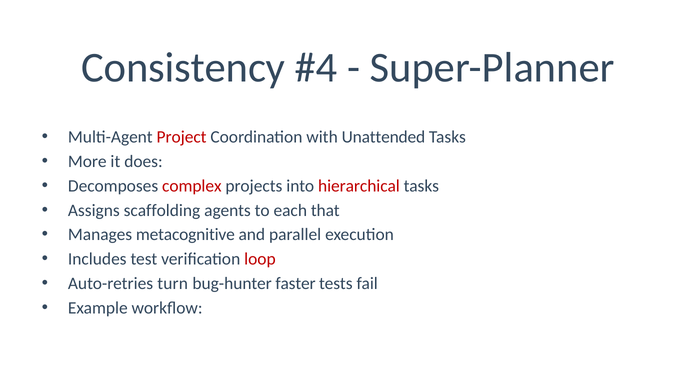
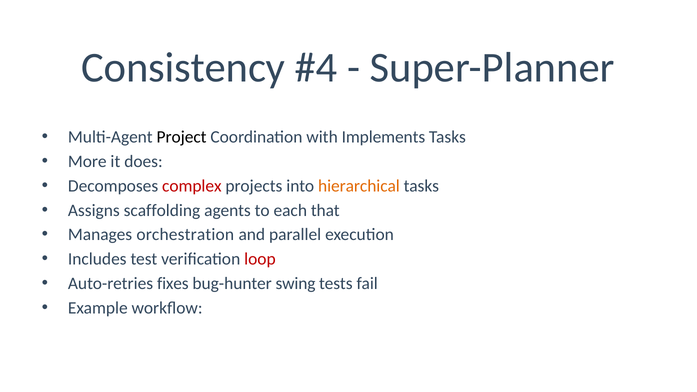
Project colour: red -> black (182, 137)
Unattended: Unattended -> Implements (383, 137)
hierarchical colour: red -> orange (359, 186)
metacognitive: metacognitive -> orchestration (185, 235)
turn: turn -> fixes (173, 284)
faster: faster -> swing (295, 284)
